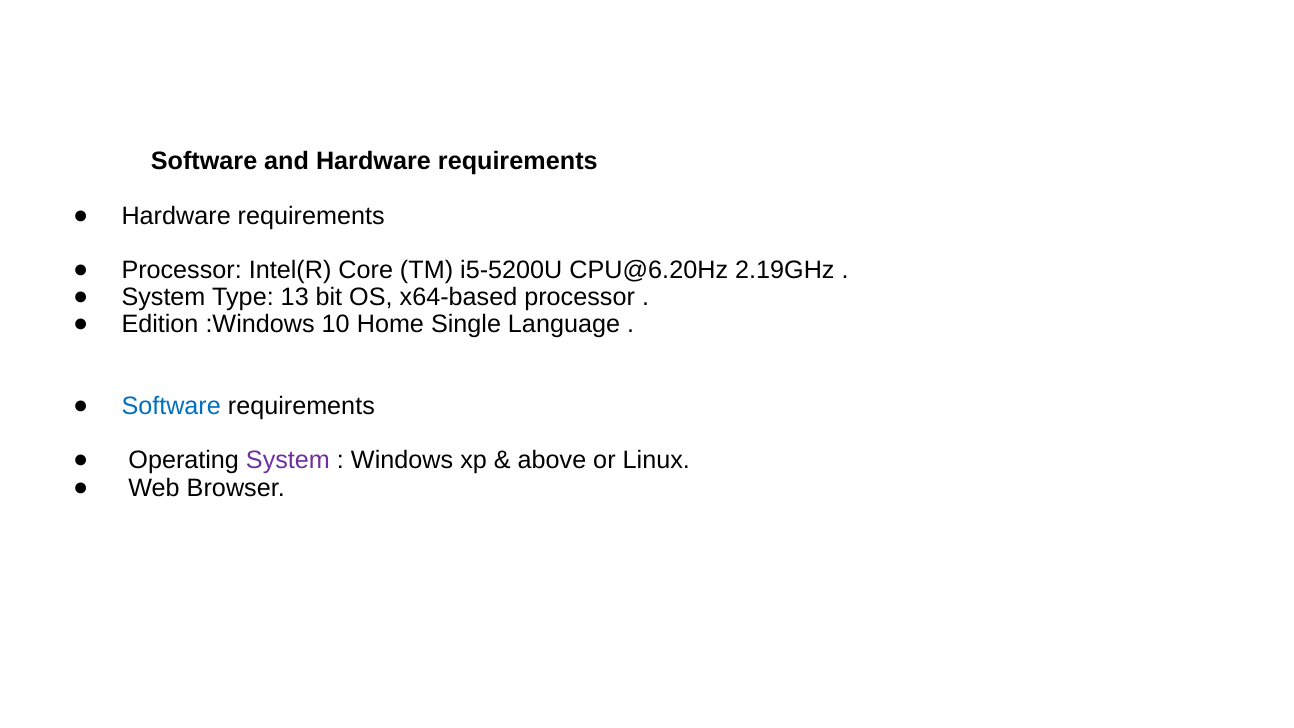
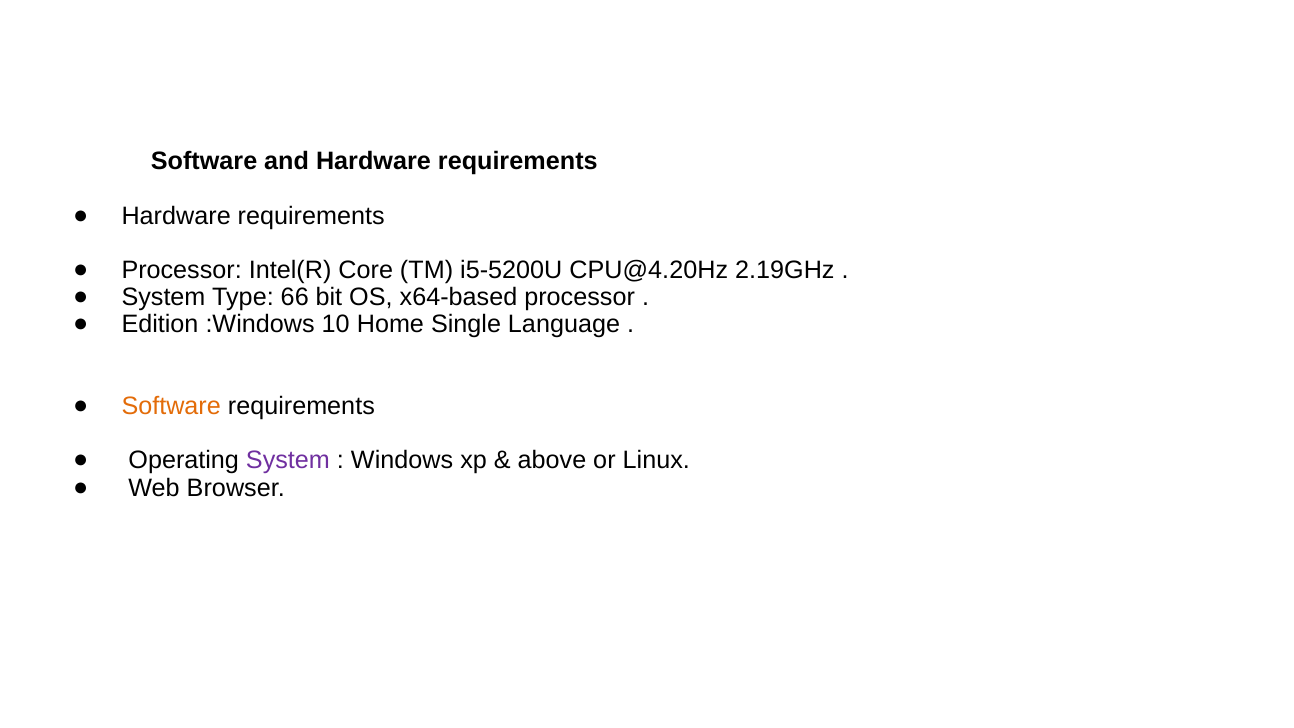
CPU@6.20Hz: CPU@6.20Hz -> CPU@4.20Hz (649, 270)
13: 13 -> 66 (295, 297)
Software colour: blue -> orange (171, 406)
